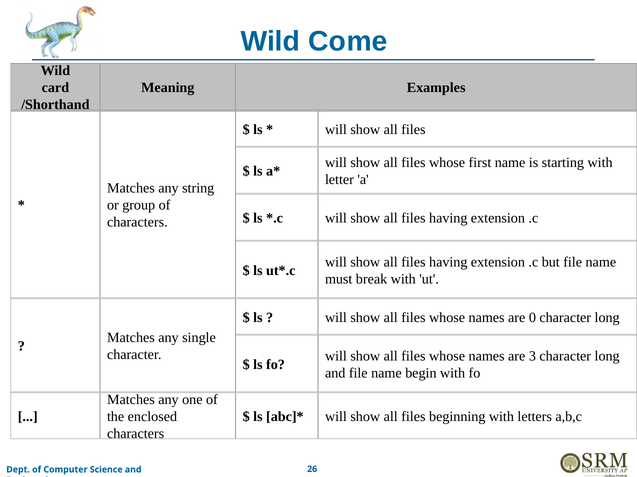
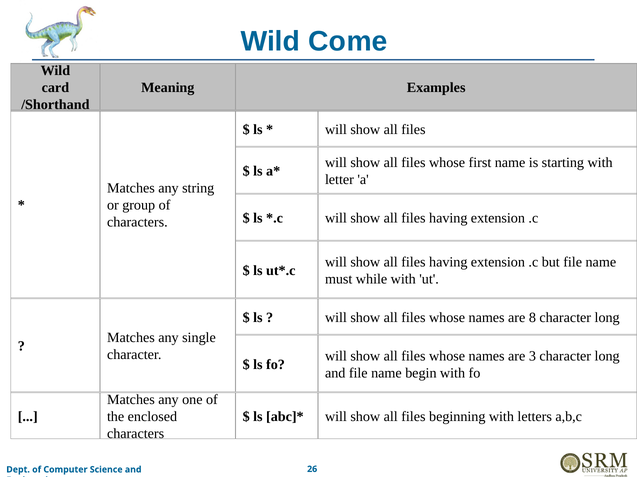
break: break -> while (372, 279)
0: 0 -> 8 (532, 318)
